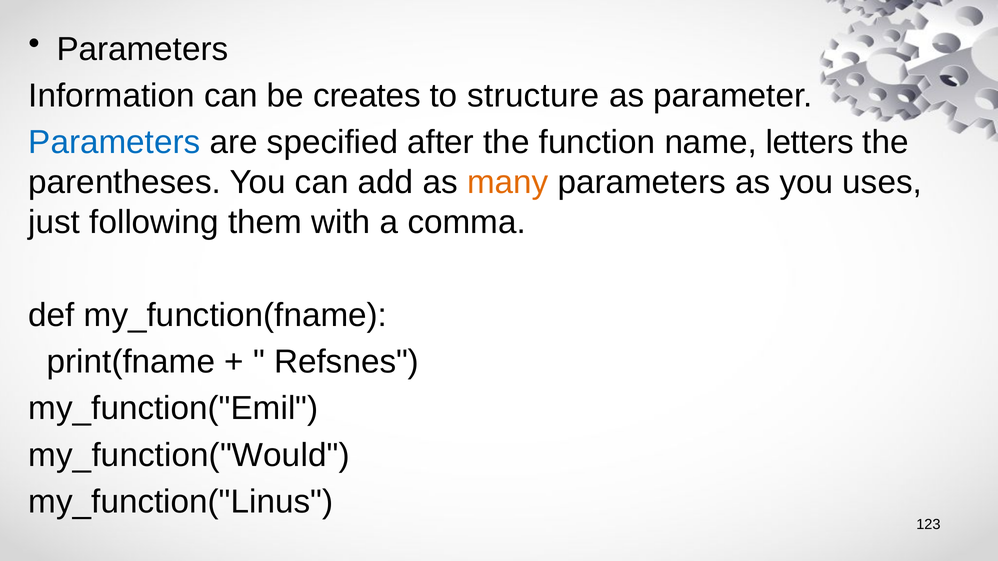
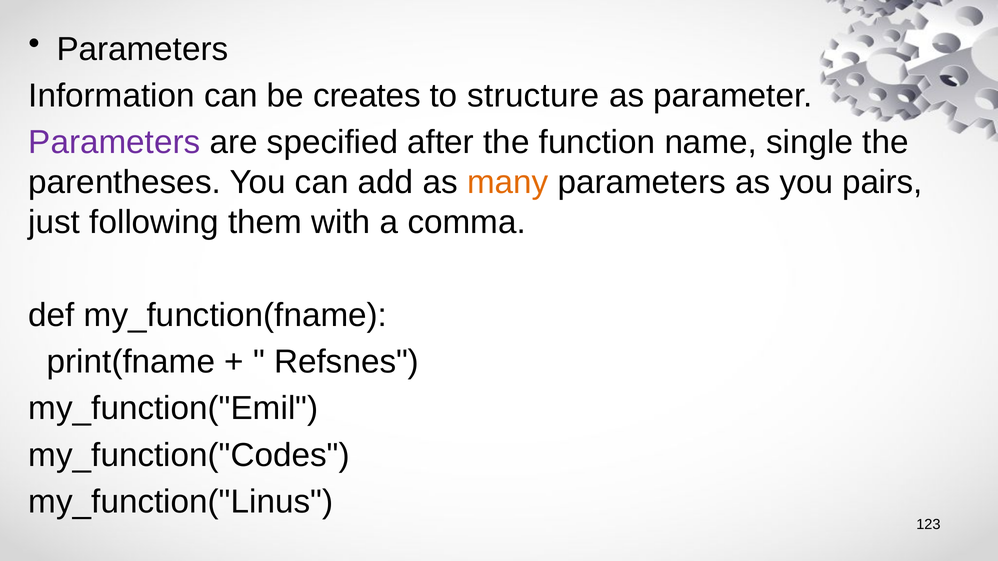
Parameters colour: blue -> purple (114, 143)
letters: letters -> single (810, 143)
uses: uses -> pairs (882, 183)
my_function("Would: my_function("Would -> my_function("Codes (189, 455)
